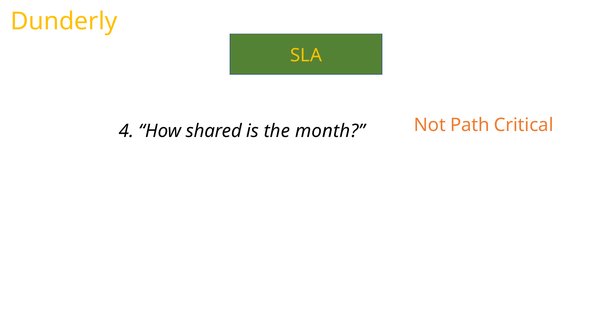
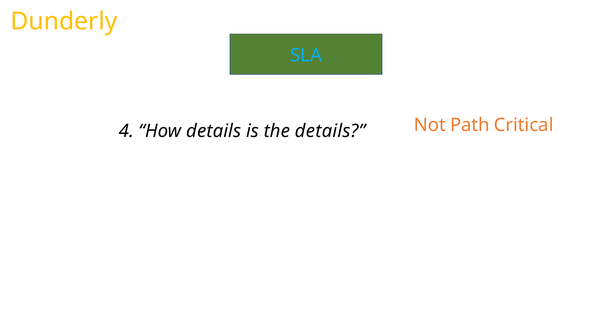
SLA colour: yellow -> light blue (306, 55)
How shared: shared -> details (214, 131)
the month: month -> details (330, 131)
